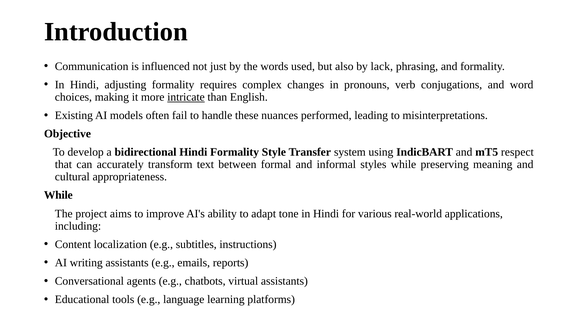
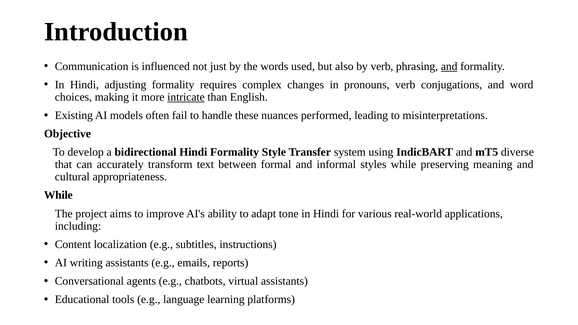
by lack: lack -> verb (382, 66)
and underline: none -> present (449, 66)
respect: respect -> diverse (517, 152)
